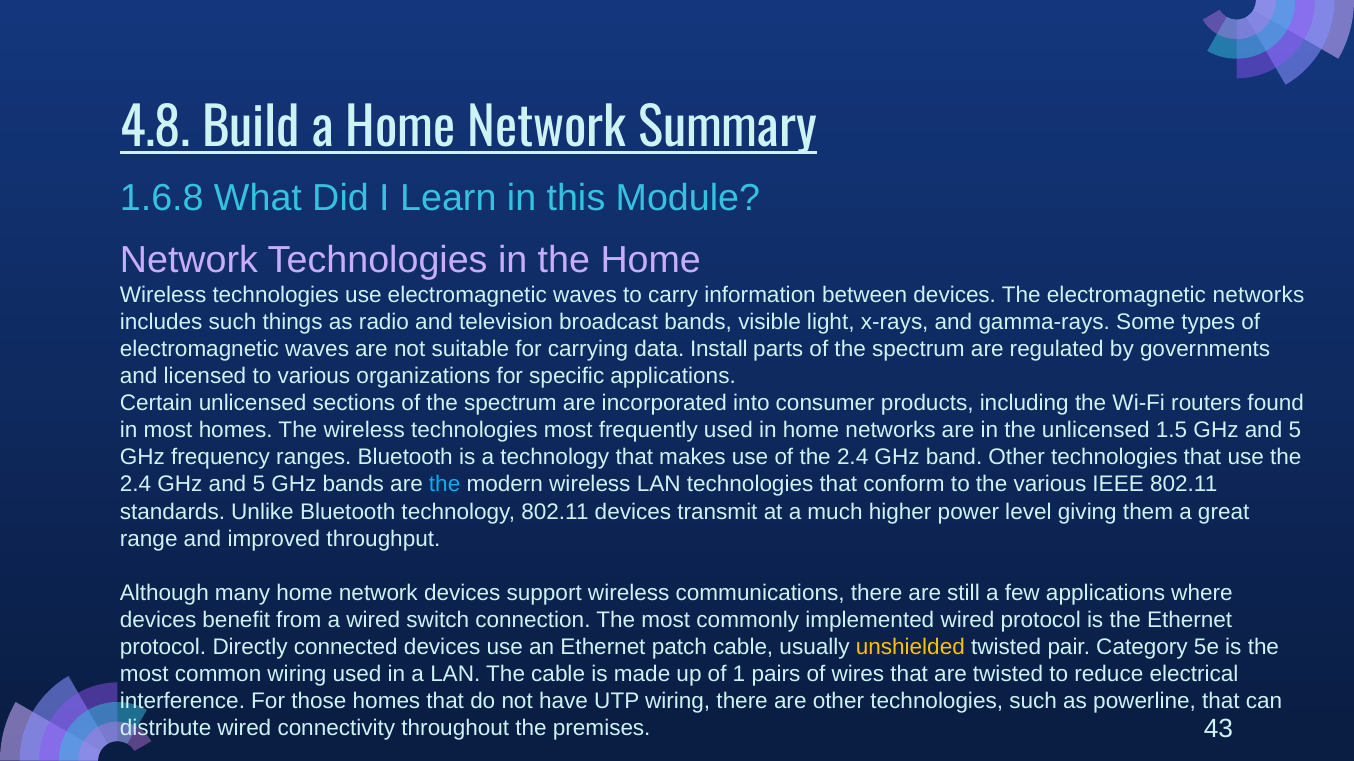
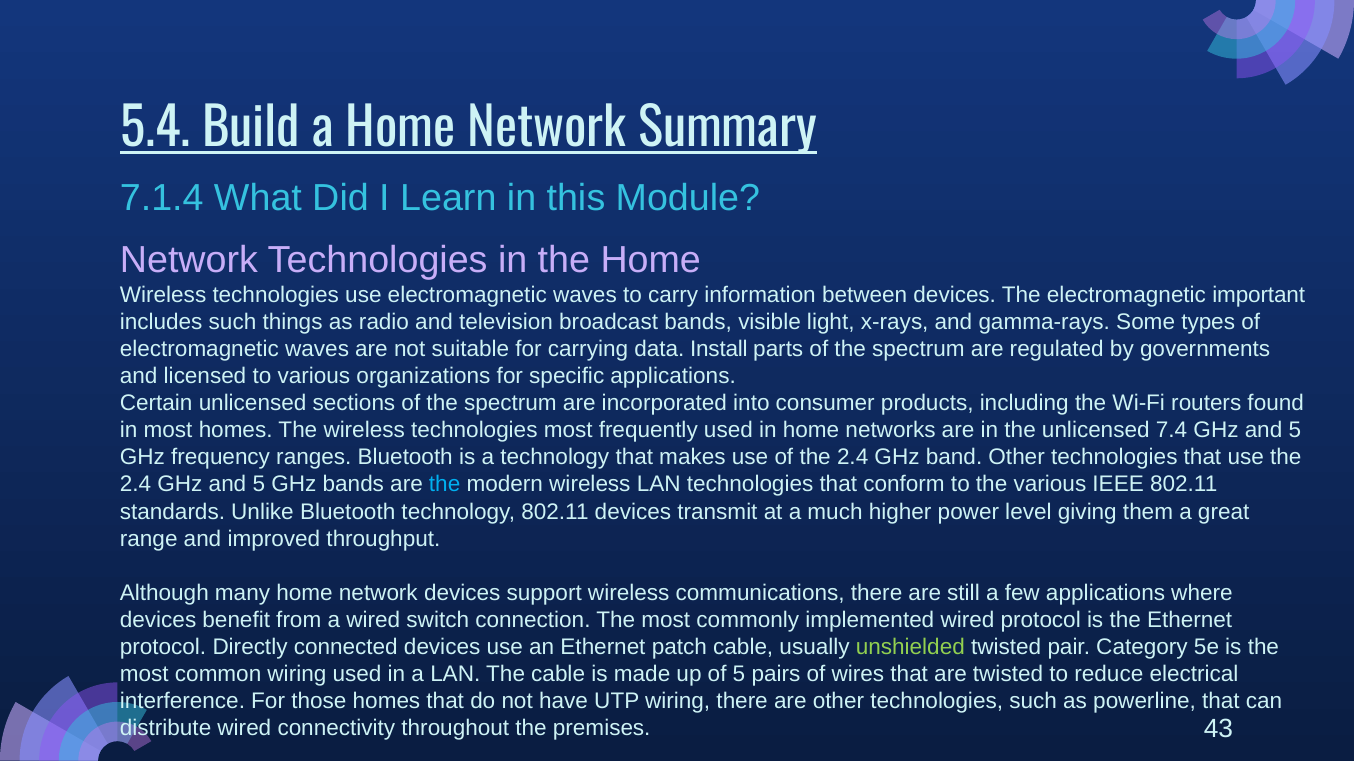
4.8: 4.8 -> 5.4 (155, 129)
1.6.8: 1.6.8 -> 7.1.4 (162, 198)
electromagnetic networks: networks -> important (1259, 295)
1.5: 1.5 -> 7.4 (1172, 431)
unshielded colour: yellow -> light green (910, 647)
of 1: 1 -> 5 (739, 675)
